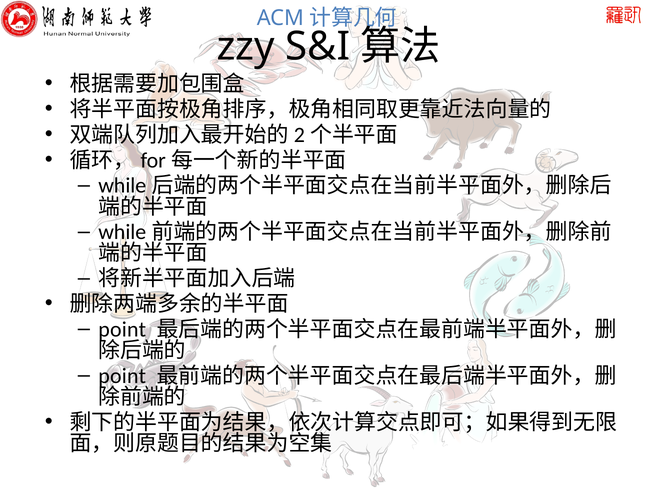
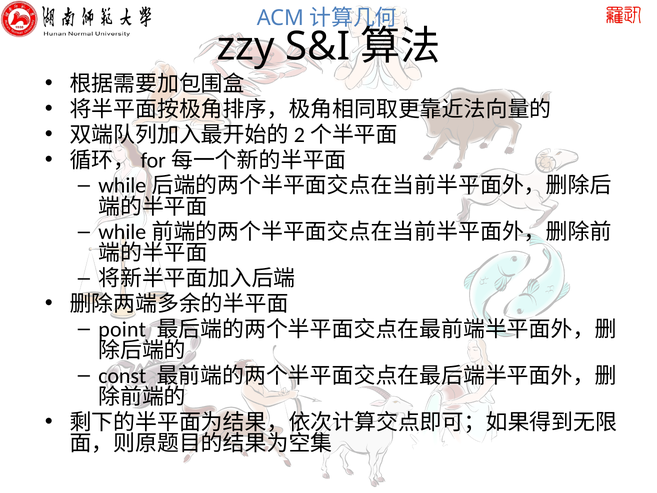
point: point -> const (122, 376)
